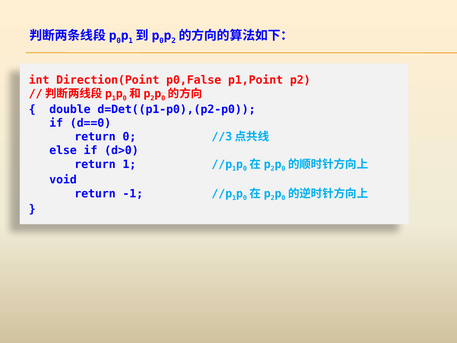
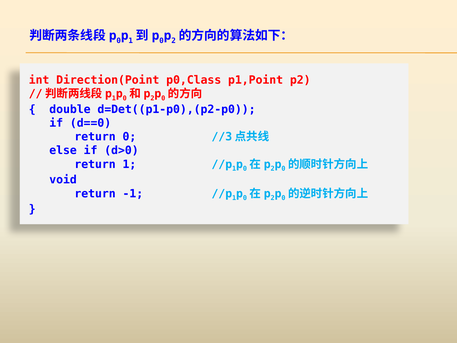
p0,False: p0,False -> p0,Class (194, 80)
